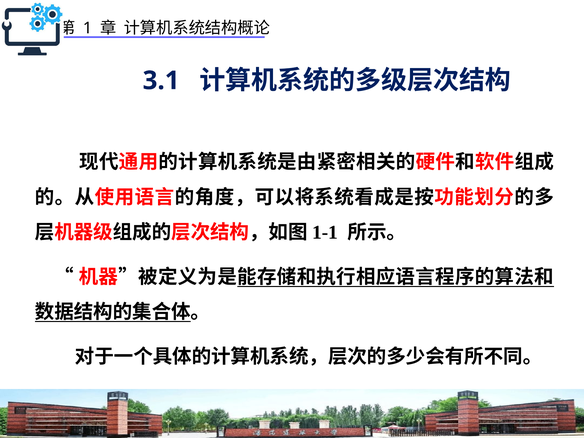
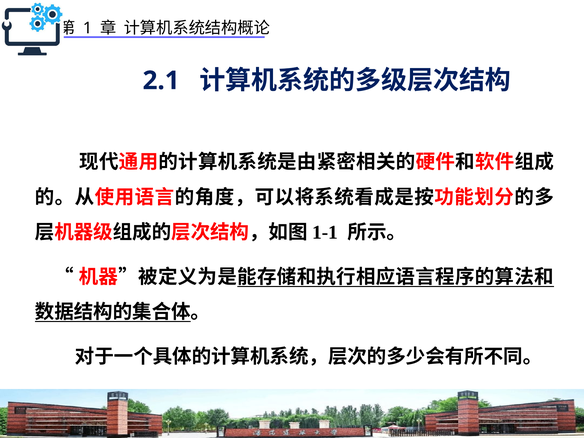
3.1: 3.1 -> 2.1 (161, 81)
